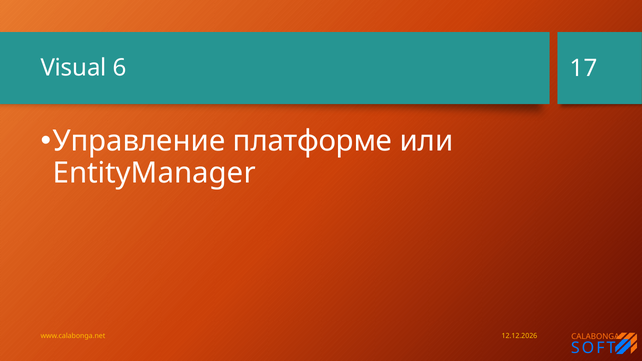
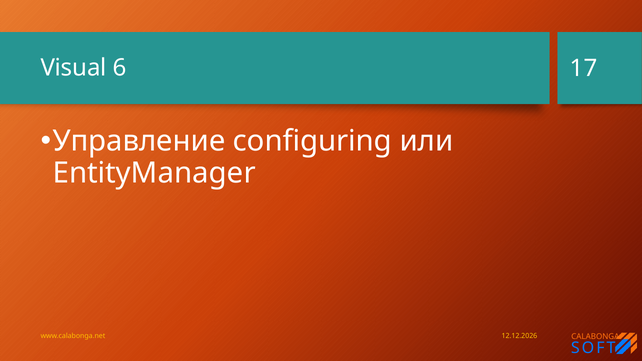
платформе: платформе -> configuring (312, 141)
